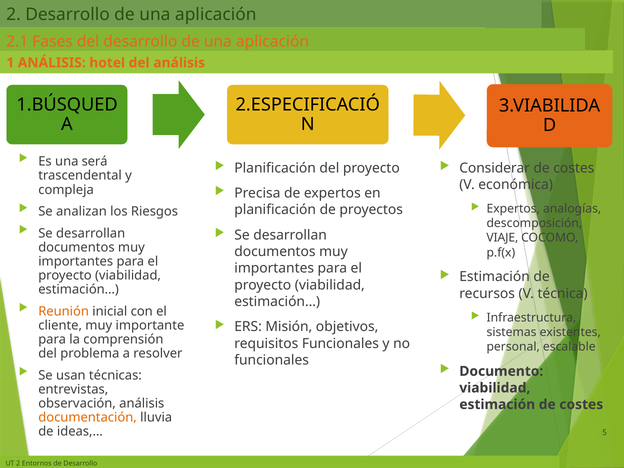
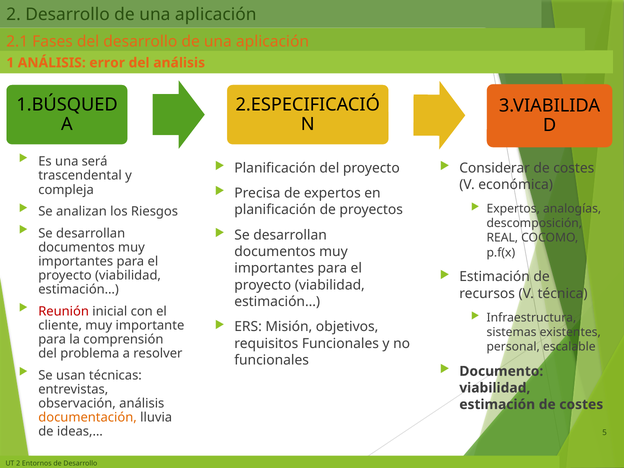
hotel: hotel -> error (107, 63)
VIAJE: VIAJE -> REAL (502, 238)
Reunión colour: orange -> red (64, 311)
